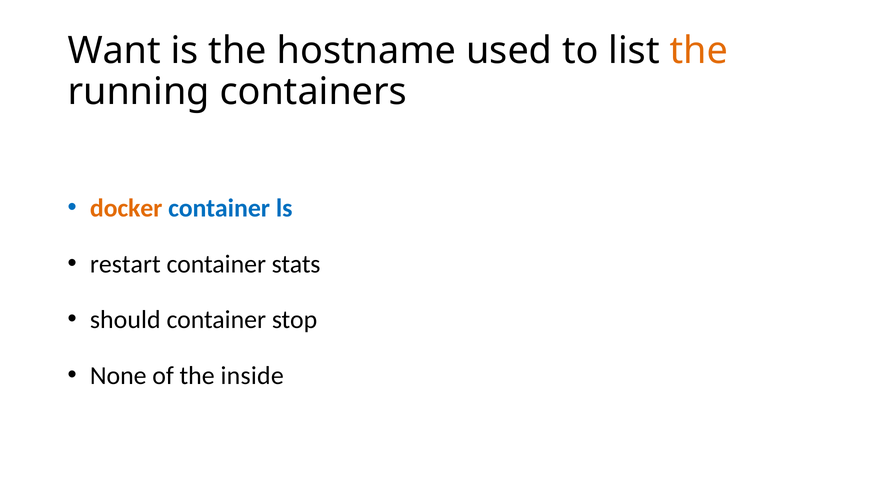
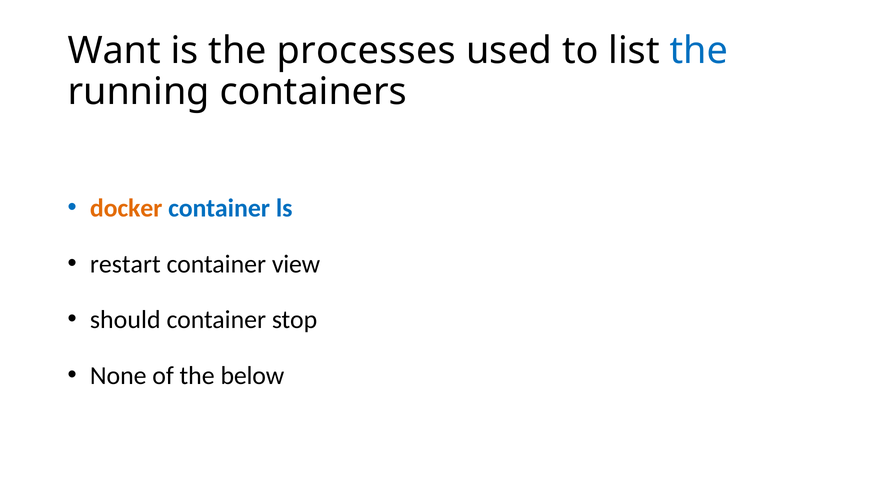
hostname: hostname -> processes (366, 51)
the colour: orange -> blue (699, 51)
stats: stats -> view (296, 264)
inside: inside -> below (252, 375)
